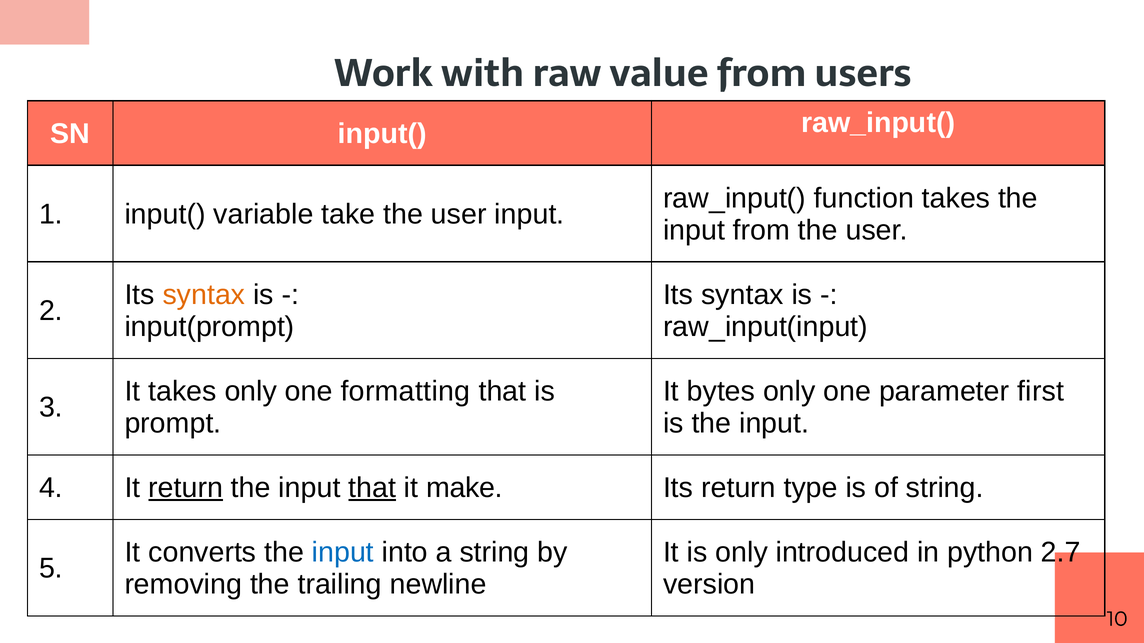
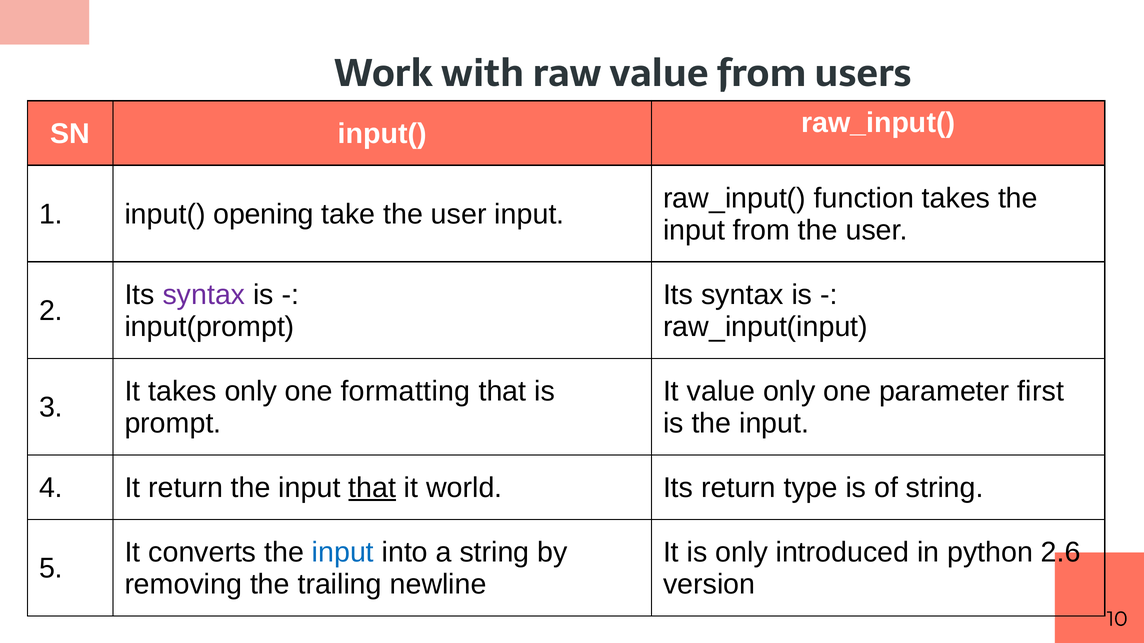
variable: variable -> opening (264, 214)
syntax colour: orange -> purple (204, 295)
It bytes: bytes -> value (721, 392)
return underline: present -> none (186, 488)
make: make -> world (464, 488)
2.7: 2.7 -> 2.6 (1061, 553)
